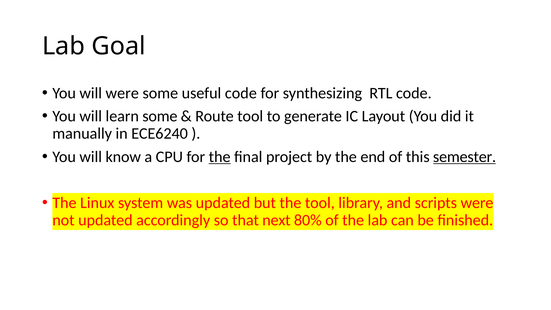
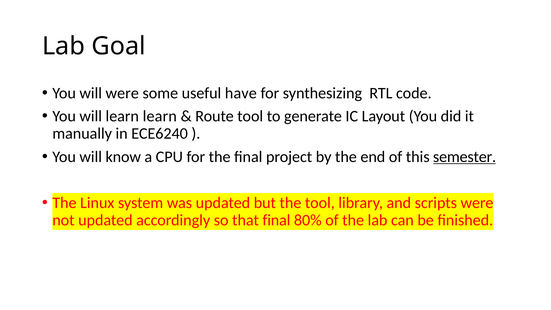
useful code: code -> have (241, 93)
learn some: some -> learn (160, 116)
the underline: present -> none (220, 157)
that next: next -> final (276, 220)
